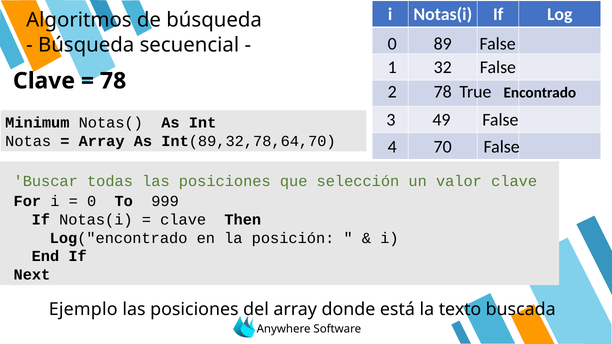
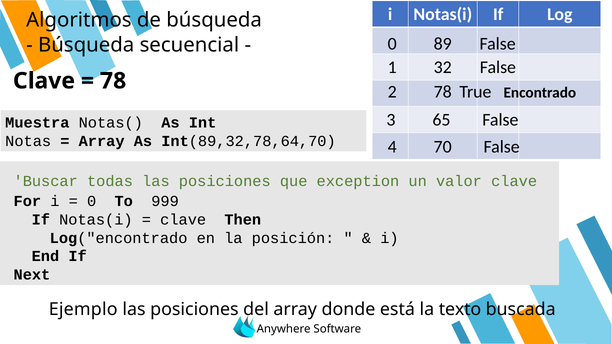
49: 49 -> 65 (441, 120)
Minimum: Minimum -> Muestra (37, 123)
selección: selección -> exception (358, 182)
